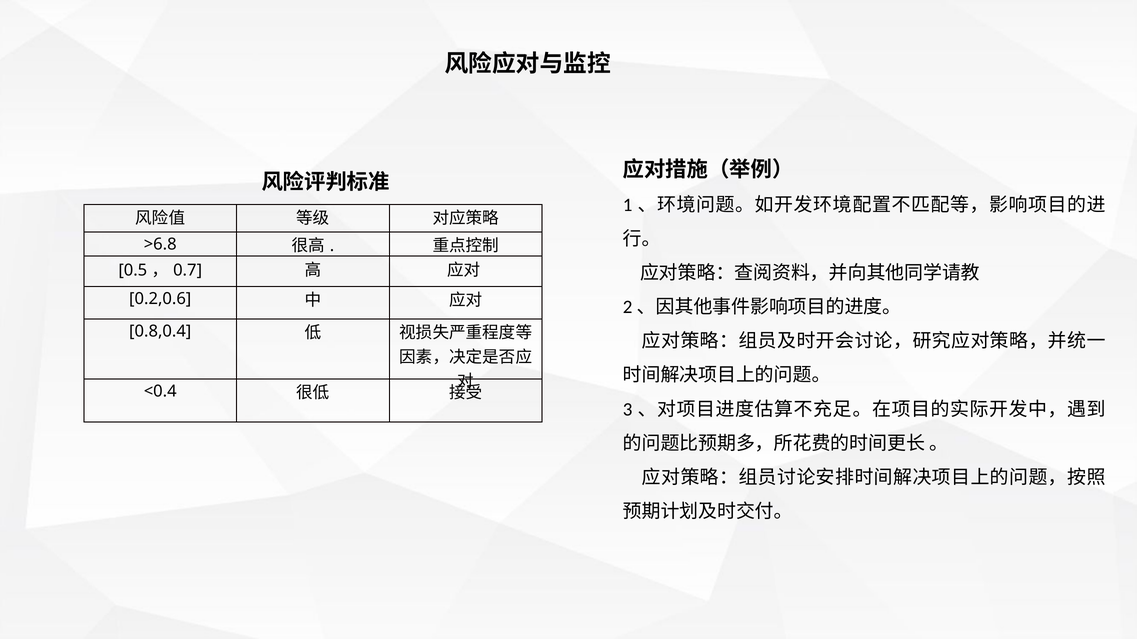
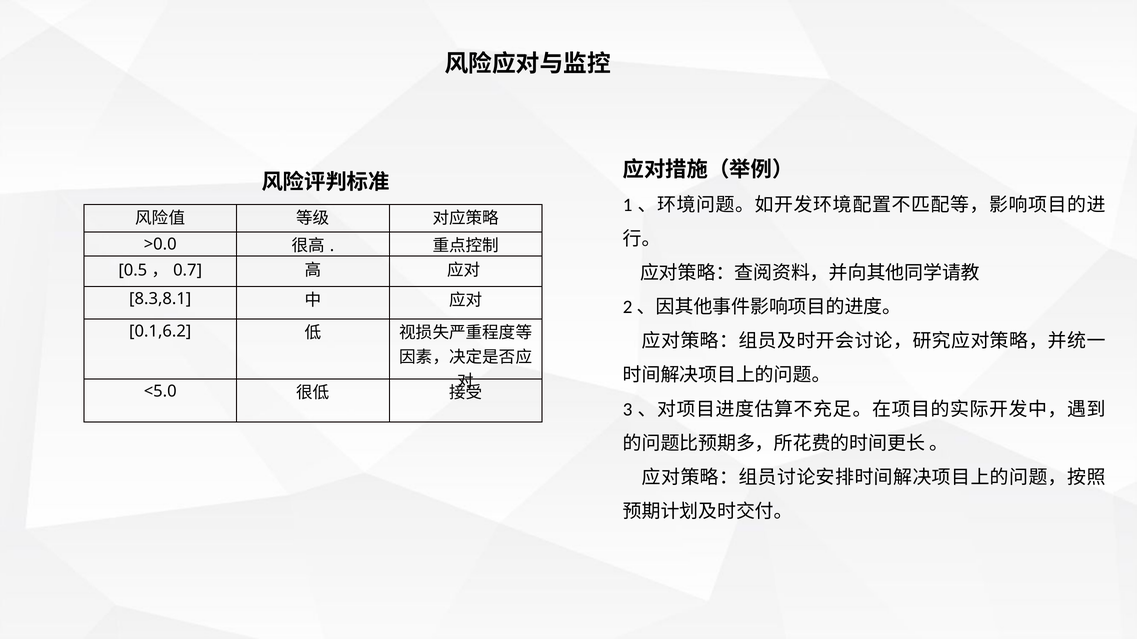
>6.8: >6.8 -> >0.0 (160, 244)
0.2,0.6: 0.2,0.6 -> 8.3,8.1 (160, 299)
0.8,0.4: 0.8,0.4 -> 0.1,6.2 (160, 332)
<0.4: <0.4 -> <5.0 (160, 391)
